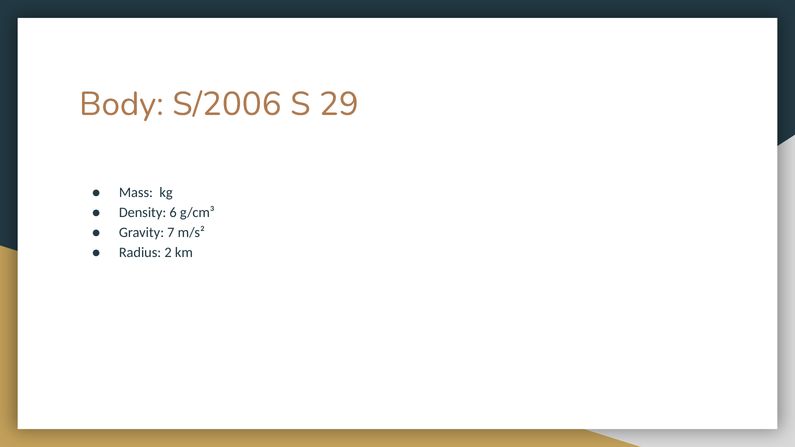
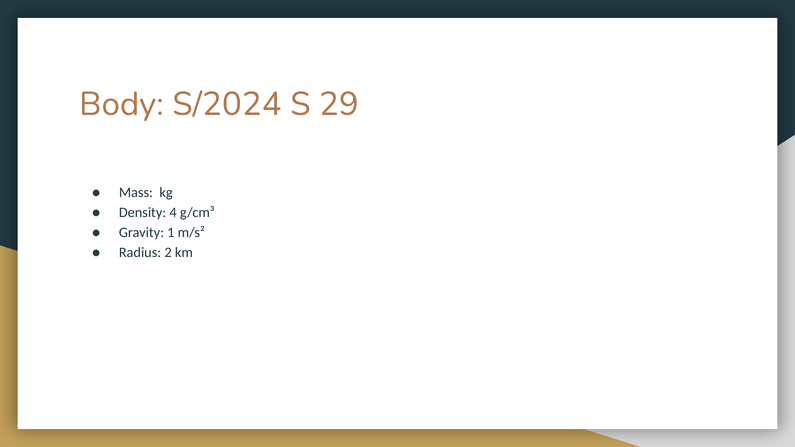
S/2006: S/2006 -> S/2024 (227, 104)
6: 6 -> 4 (173, 213)
7: 7 -> 1 (171, 233)
